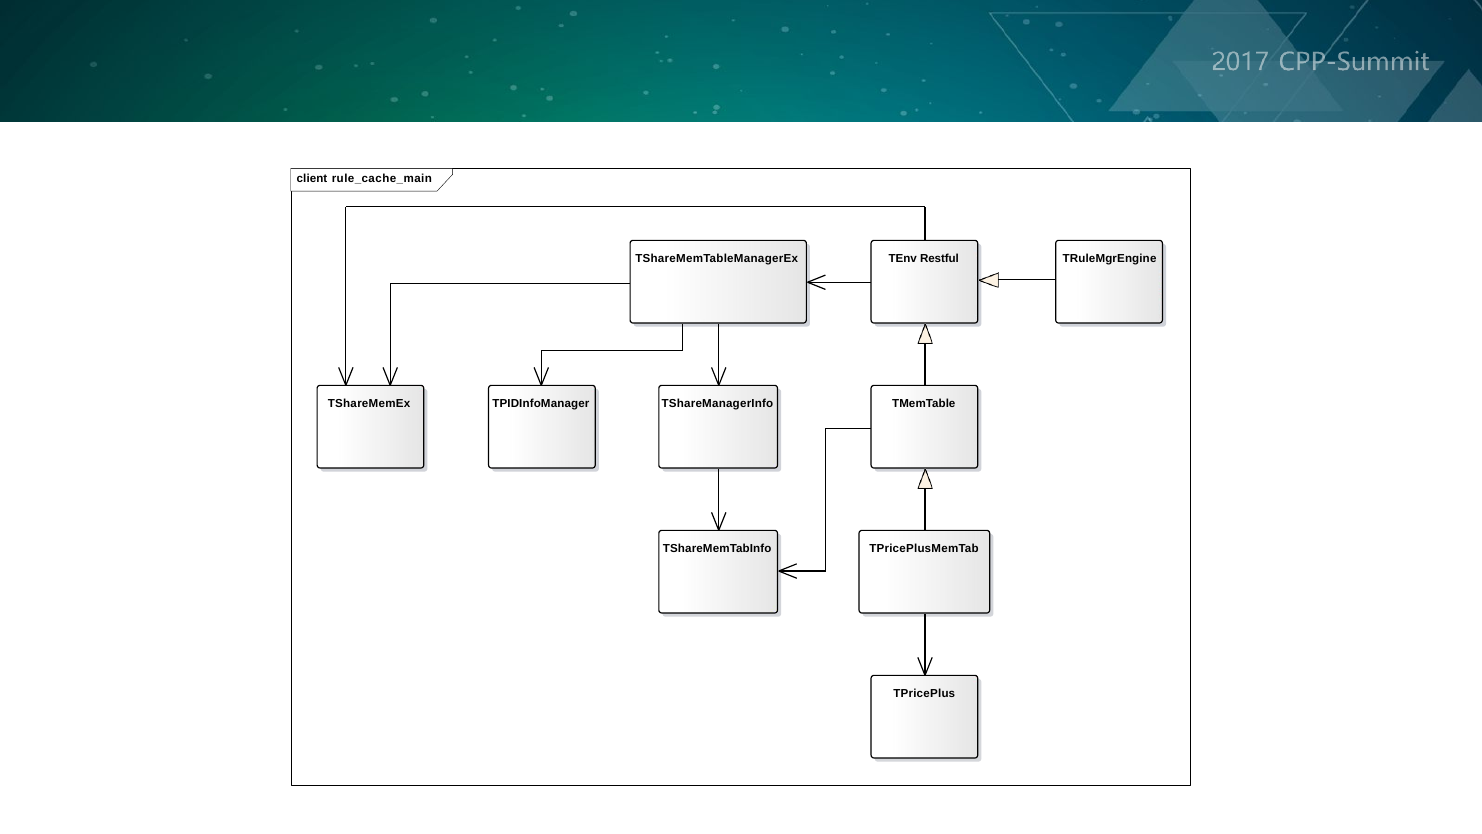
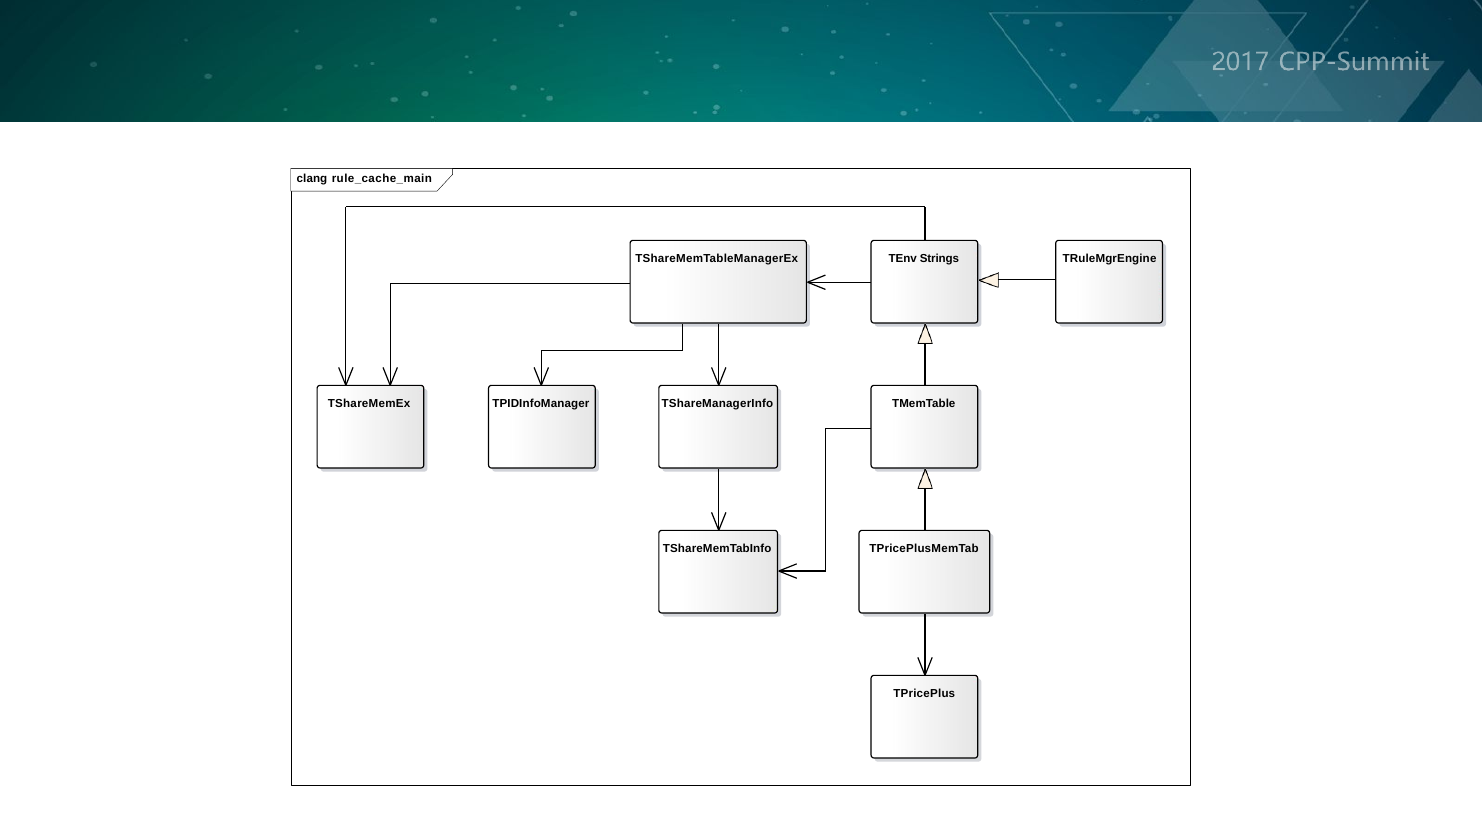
client: client -> clang (312, 179)
Restful: Restful -> Strings (939, 258)
